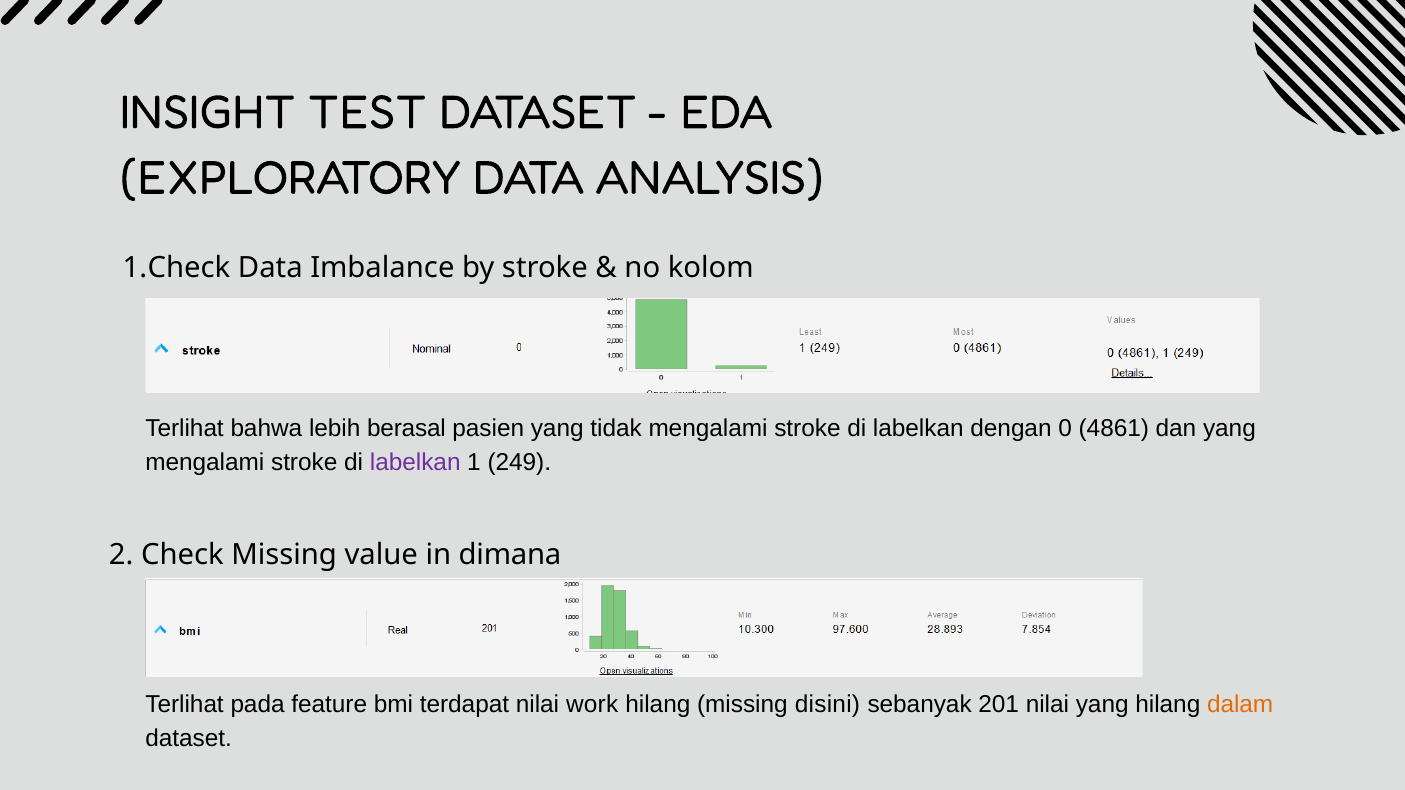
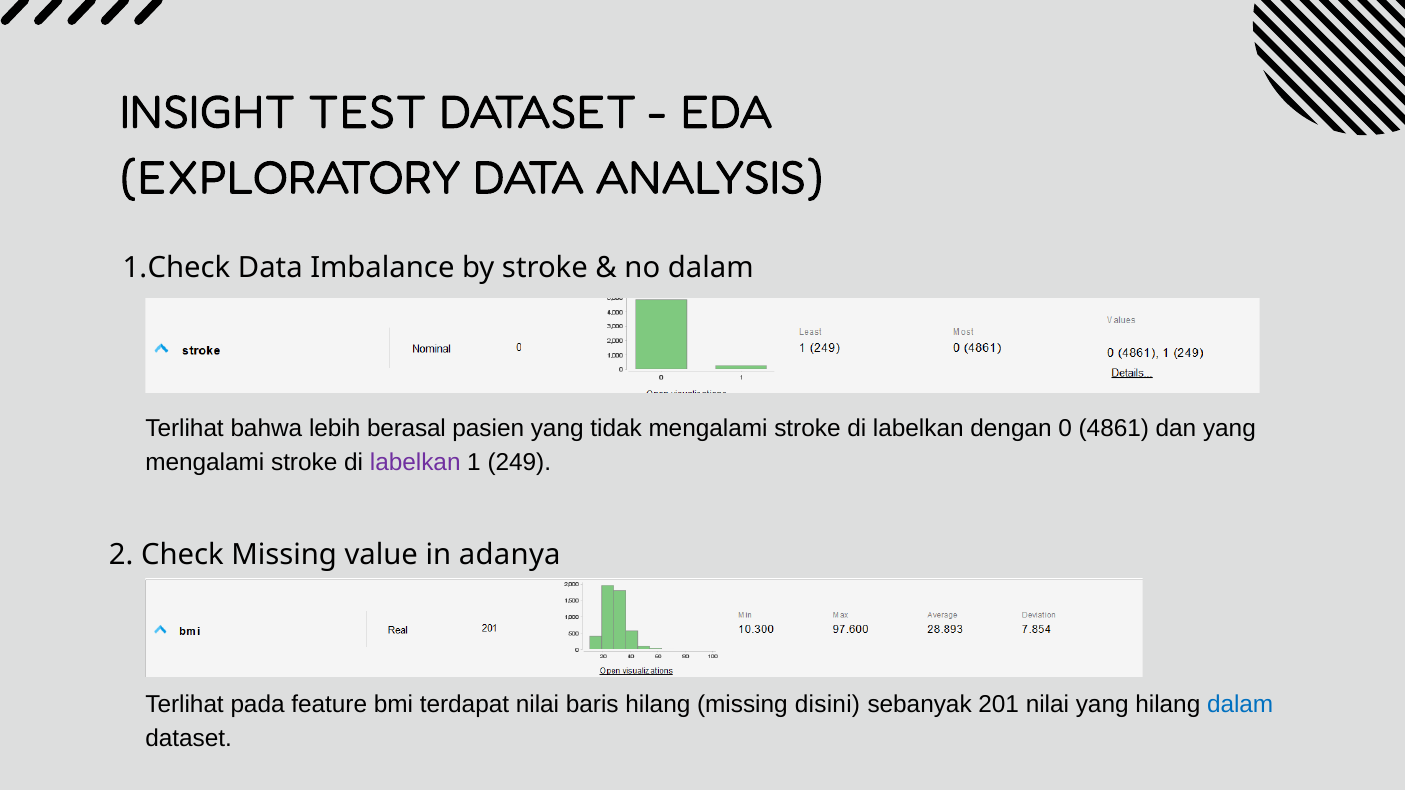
no kolom: kolom -> dalam (711, 268)
dimana: dimana -> adanya (510, 555)
work: work -> baris (592, 705)
dalam colour: orange -> blue (1240, 705)
